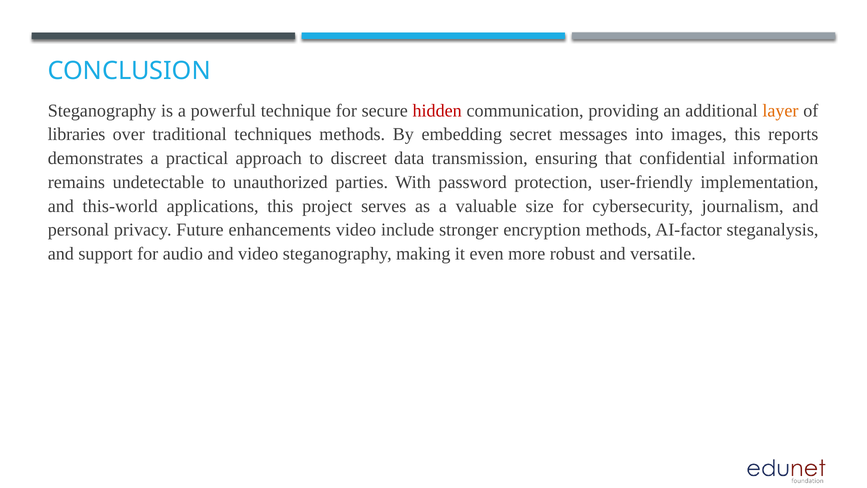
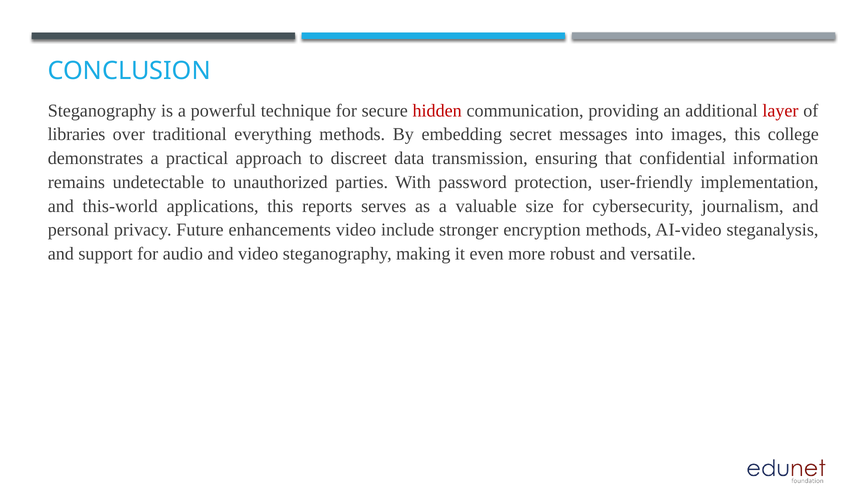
layer colour: orange -> red (780, 110)
techniques: techniques -> everything (273, 134)
reports: reports -> college (793, 134)
project: project -> reports (327, 206)
AI-factor: AI-factor -> AI-video (688, 230)
